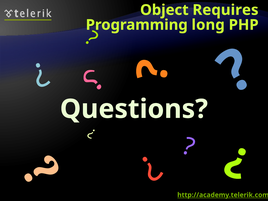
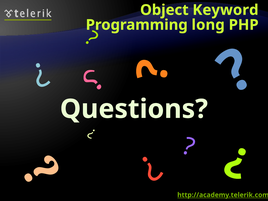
Requires: Requires -> Keyword (225, 10)
